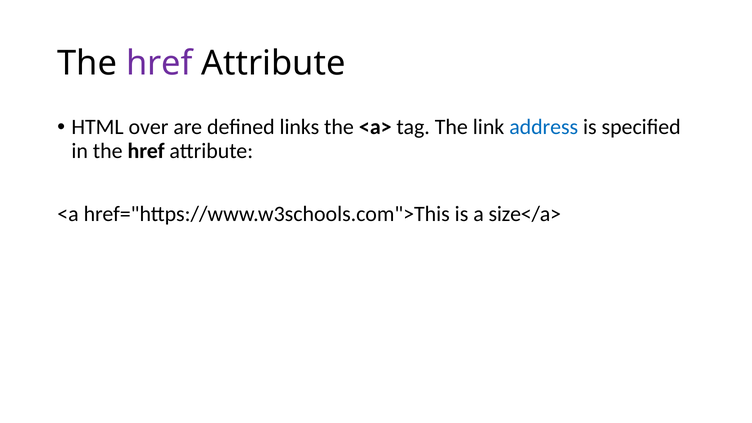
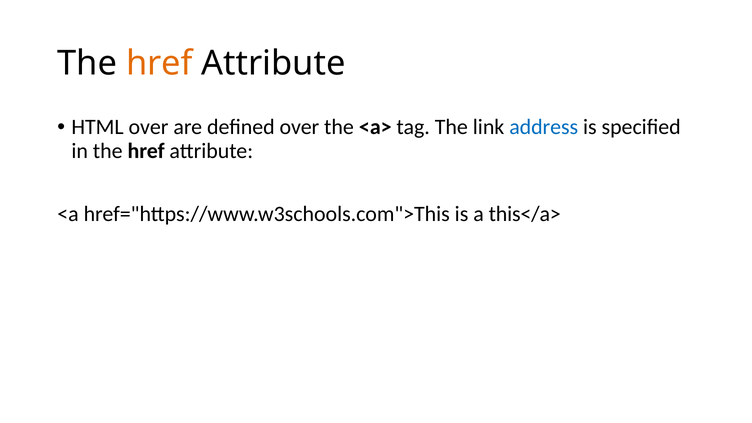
href colour: purple -> orange (159, 63)
defined links: links -> over (299, 127)
size</a>: size</a> -> this</a> (525, 214)
